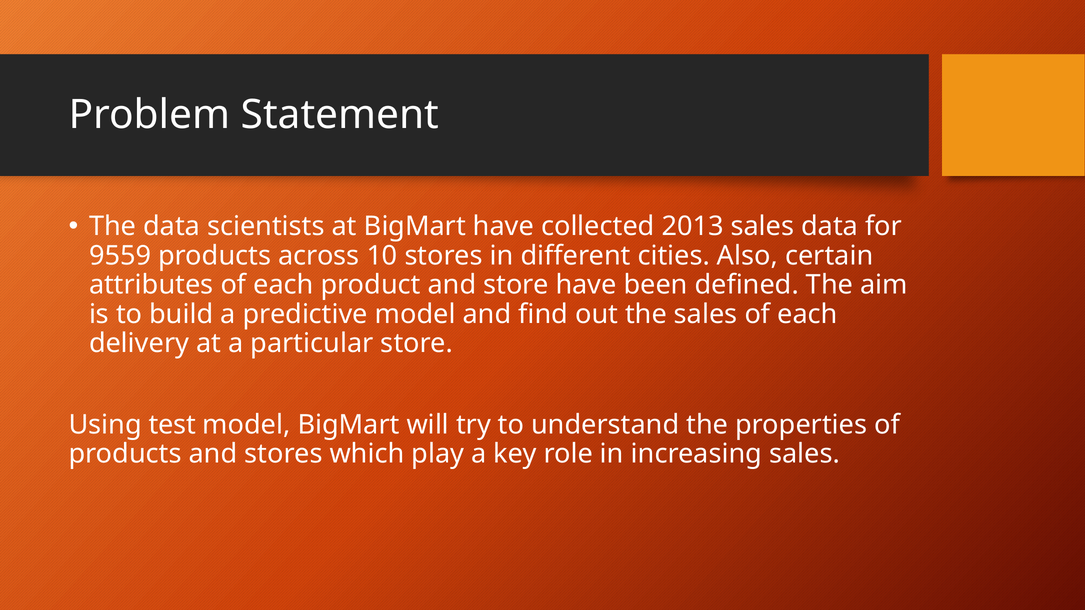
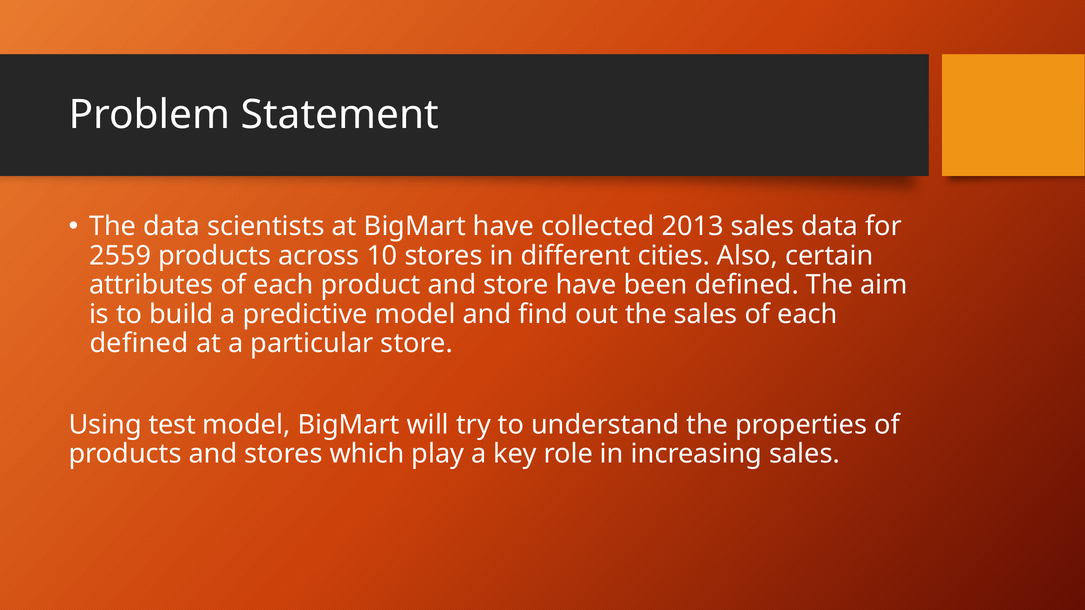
9559: 9559 -> 2559 (120, 256)
delivery: delivery -> defined (139, 344)
